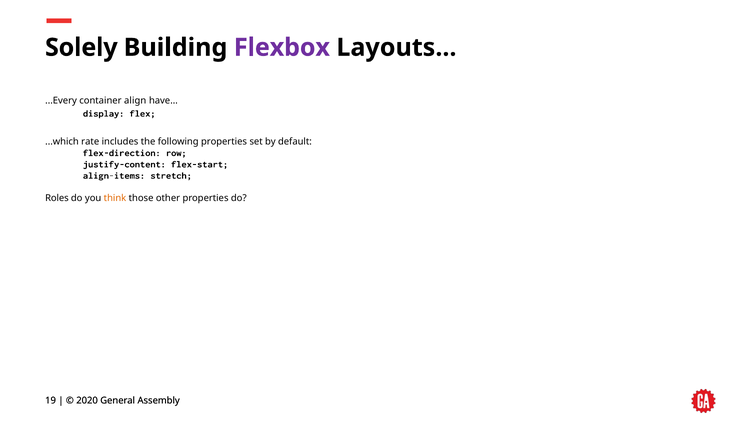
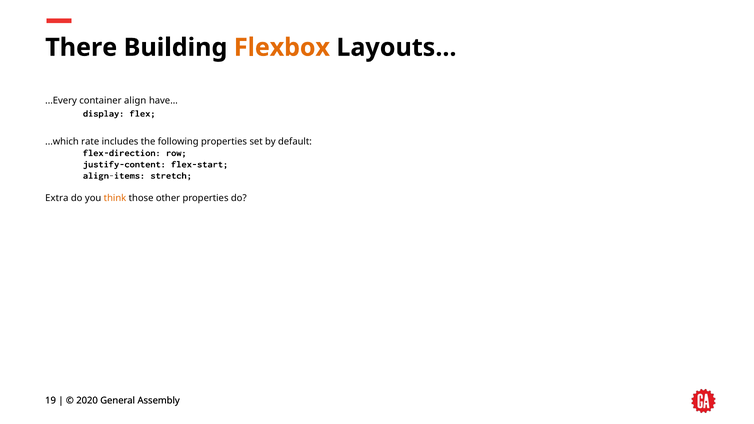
Solely: Solely -> There (81, 48)
Flexbox colour: purple -> orange (282, 48)
Roles: Roles -> Extra (57, 198)
